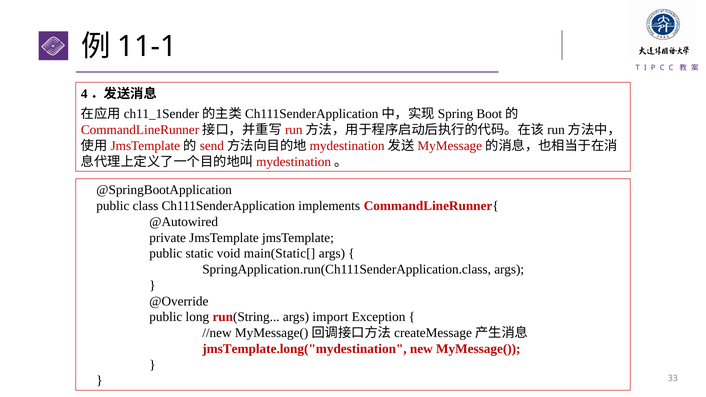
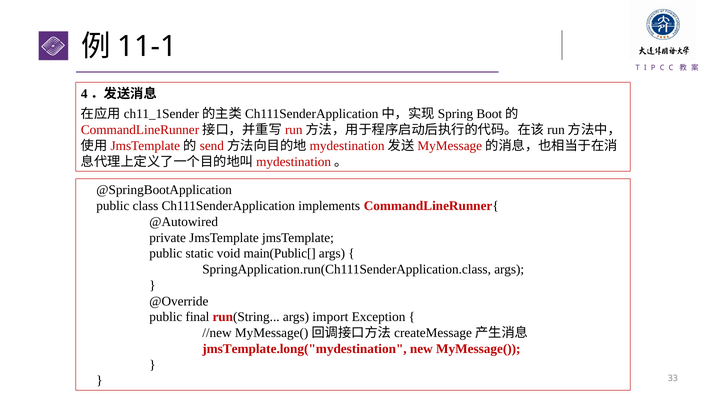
main(Static[: main(Static[ -> main(Public[ (280, 254)
long: long -> final (197, 317)
